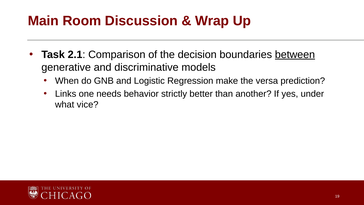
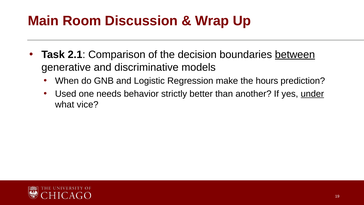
versa: versa -> hours (267, 81)
Links: Links -> Used (66, 94)
under underline: none -> present (312, 94)
